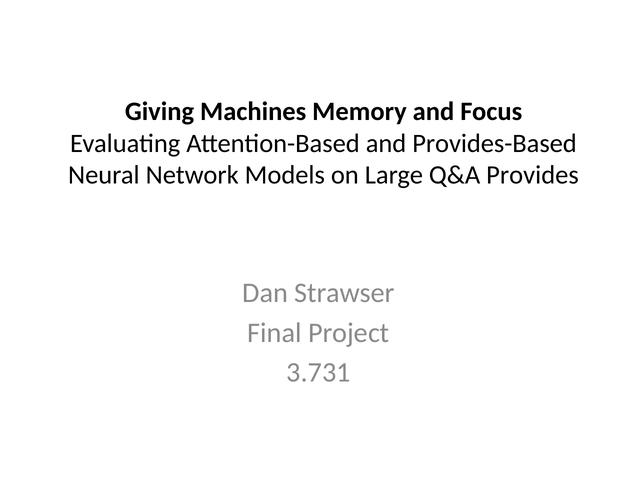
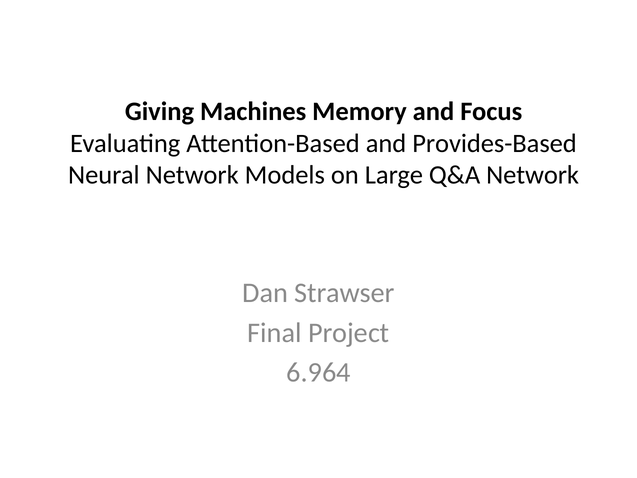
Q&A Provides: Provides -> Network (533, 175)
3.731: 3.731 -> 6.964 (318, 372)
